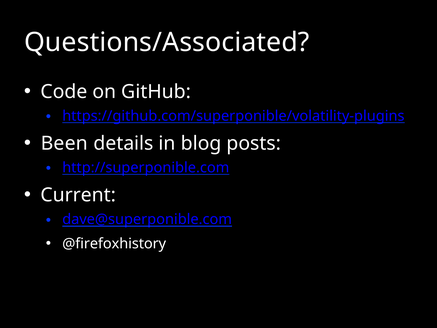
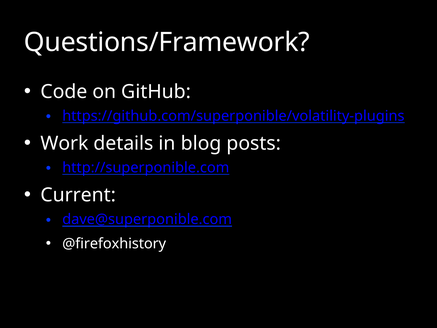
Questions/Associated: Questions/Associated -> Questions/Framework (167, 42)
Been: Been -> Work (64, 143)
